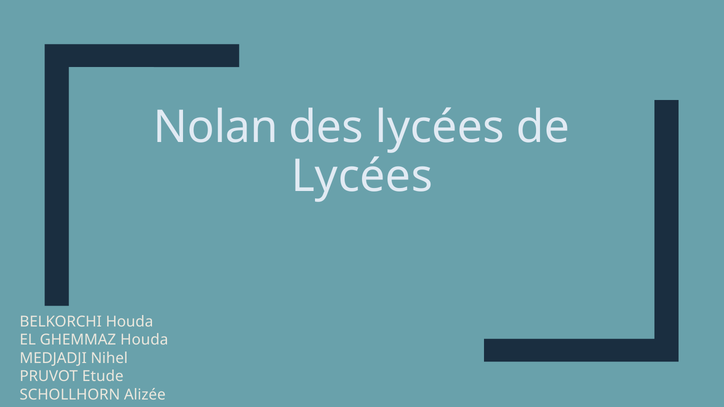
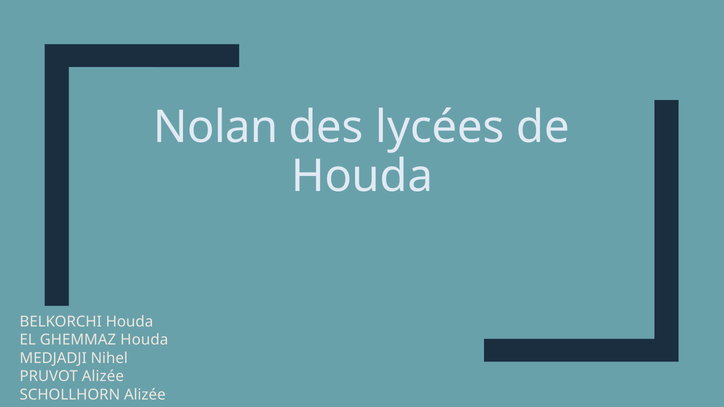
Lycées: Lycées -> Houda (362, 176)
PRUVOT Etude: Etude -> Alizée (103, 377)
